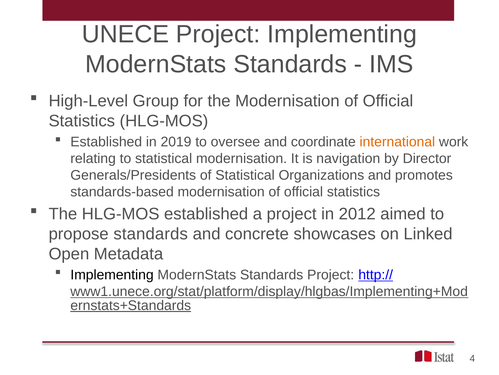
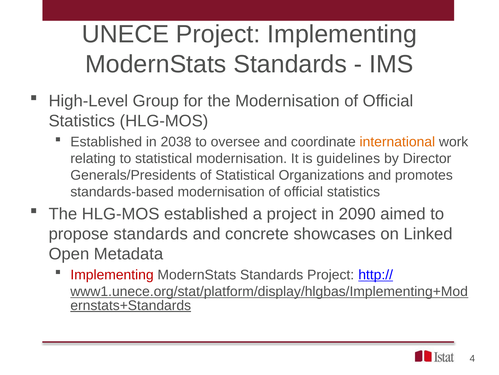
2019: 2019 -> 2038 (176, 142)
navigation: navigation -> guidelines (348, 158)
2012: 2012 -> 2090 (357, 213)
Implementing colour: black -> red (112, 274)
